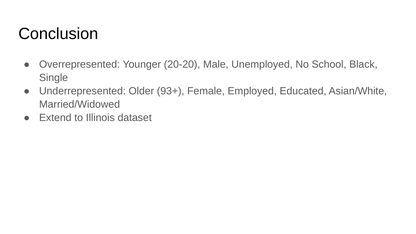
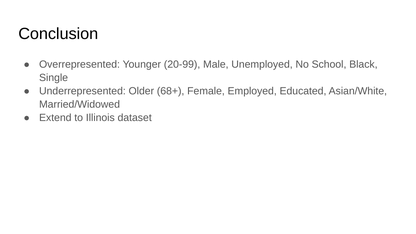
20-20: 20-20 -> 20-99 (182, 64)
93+: 93+ -> 68+ (171, 91)
